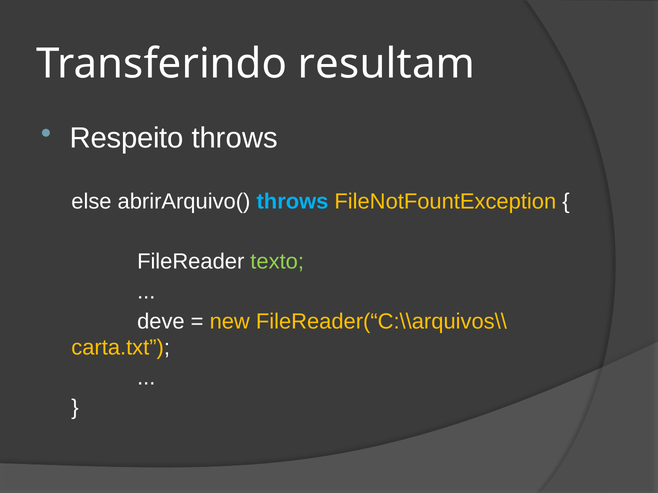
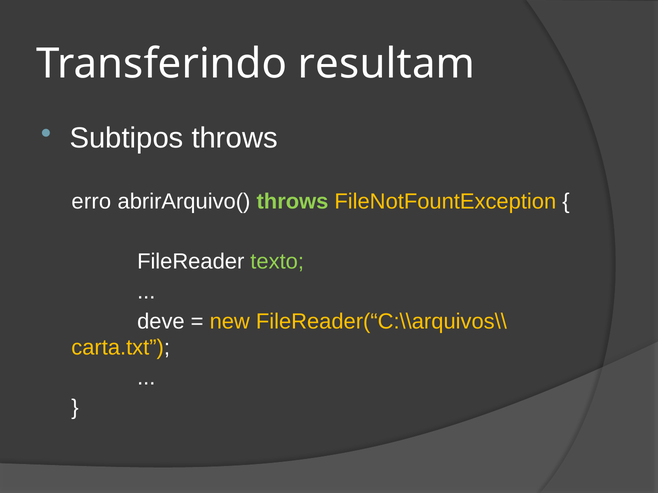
Respeito: Respeito -> Subtipos (127, 138)
else: else -> erro (91, 202)
throws colour: light blue -> light green (292, 202)
